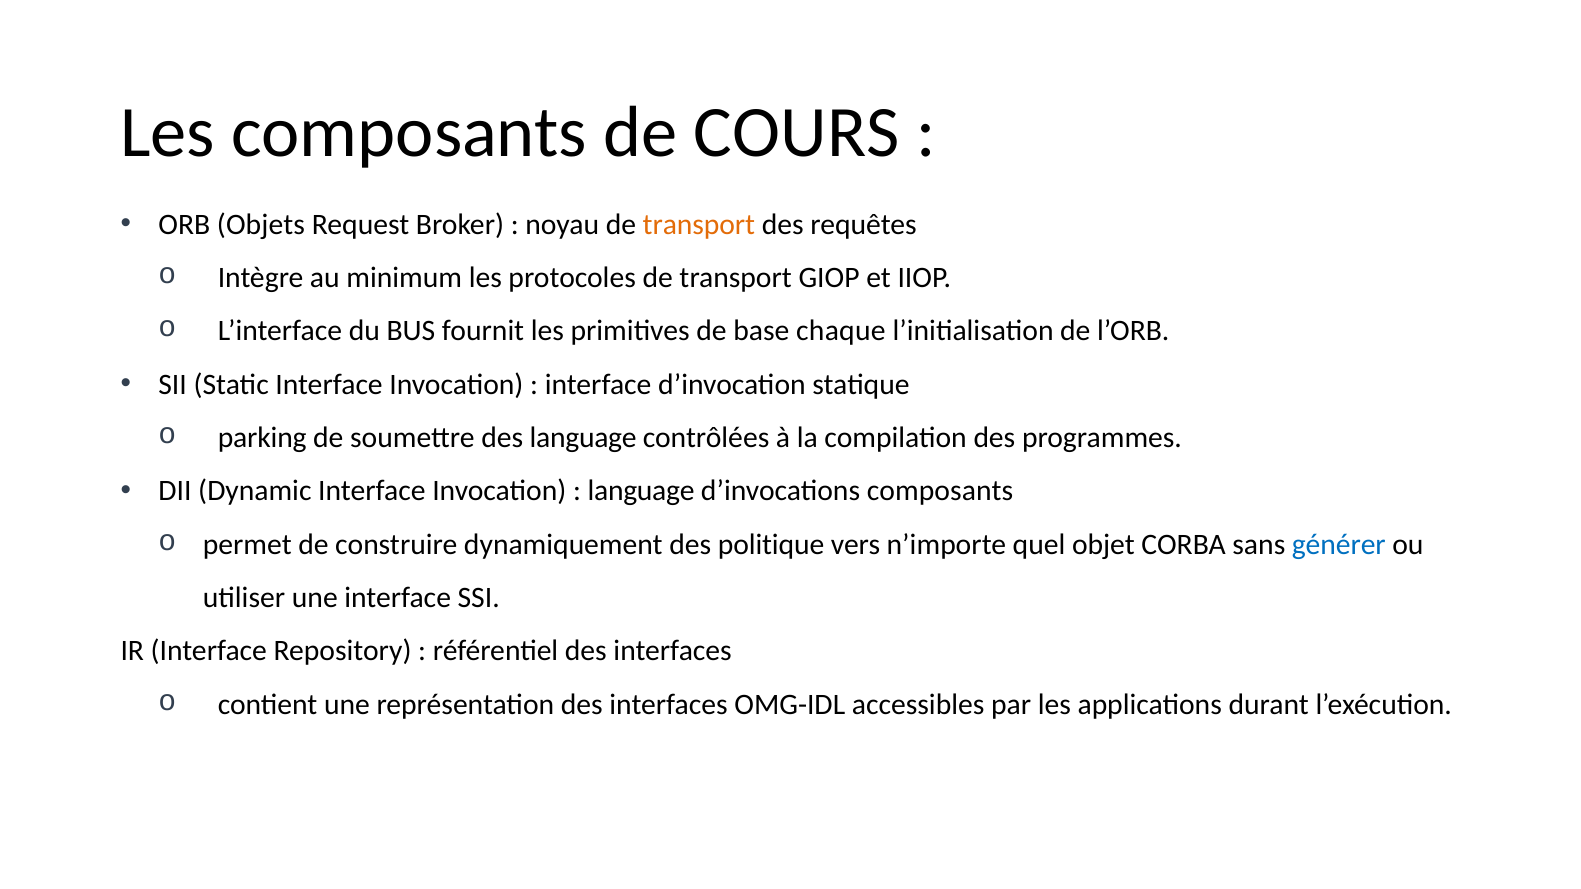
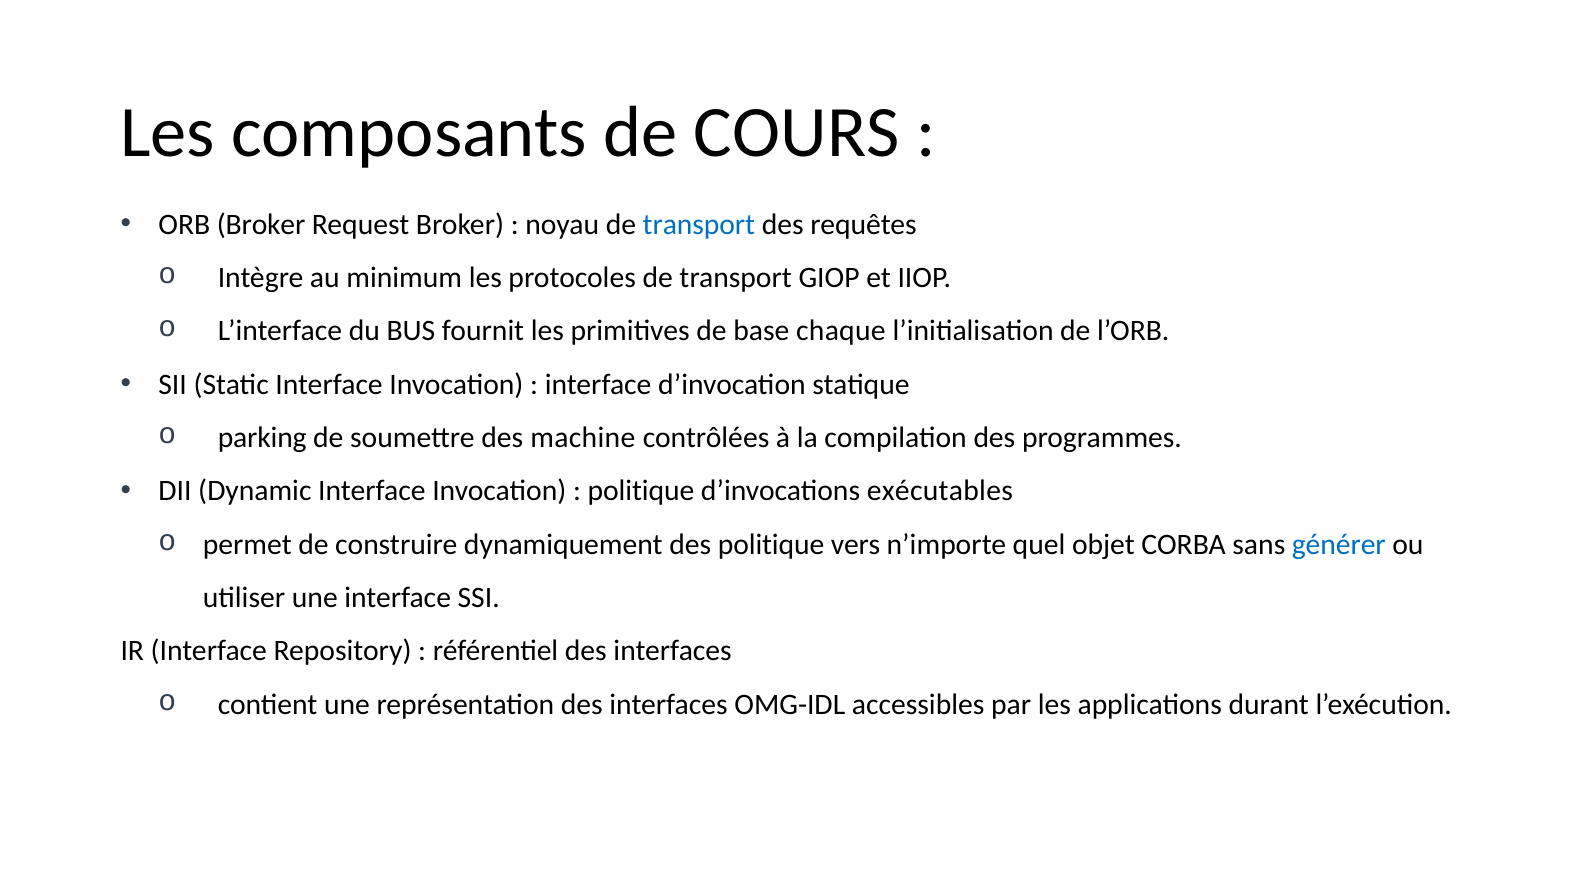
ORB Objets: Objets -> Broker (261, 224)
transport colour: orange -> blue (699, 224)
des language: language -> machine (583, 438)
language: language -> politique (641, 491)
d’invocations composants: composants -> exécutables (940, 491)
